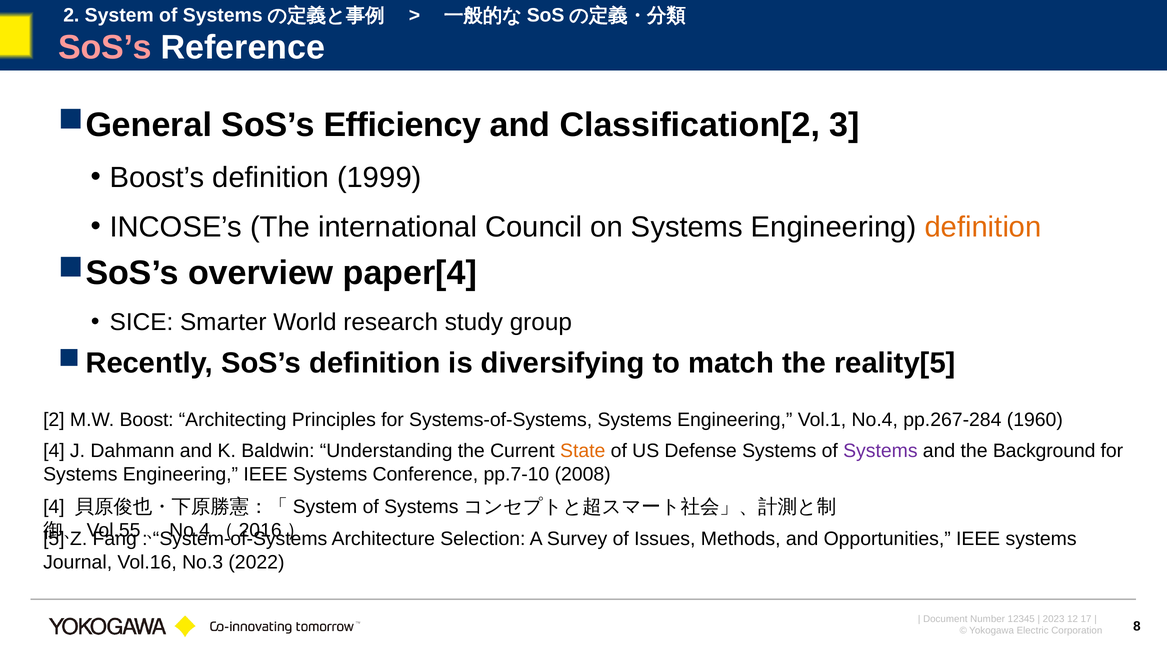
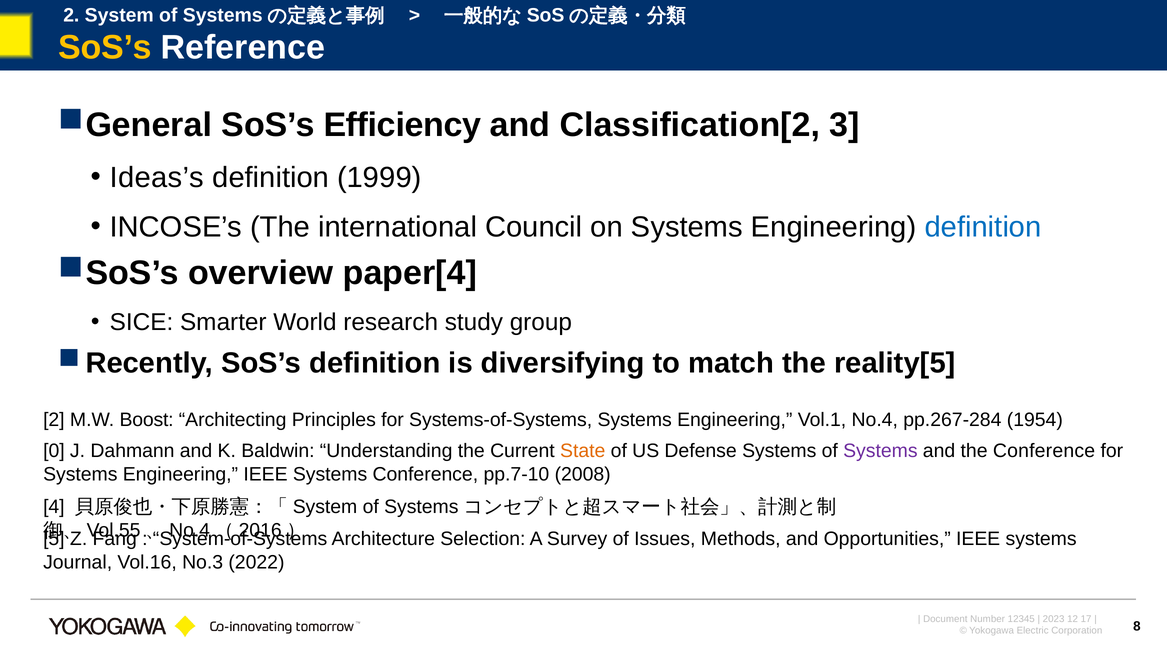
SoS’s colour: pink -> yellow (105, 48)
Boost’s: Boost’s -> Ideas’s (157, 178)
definition colour: orange -> blue (983, 227)
1960: 1960 -> 1954 (1035, 420)
4: 4 -> 0 (54, 451)
the Background: Background -> Conference (1044, 451)
